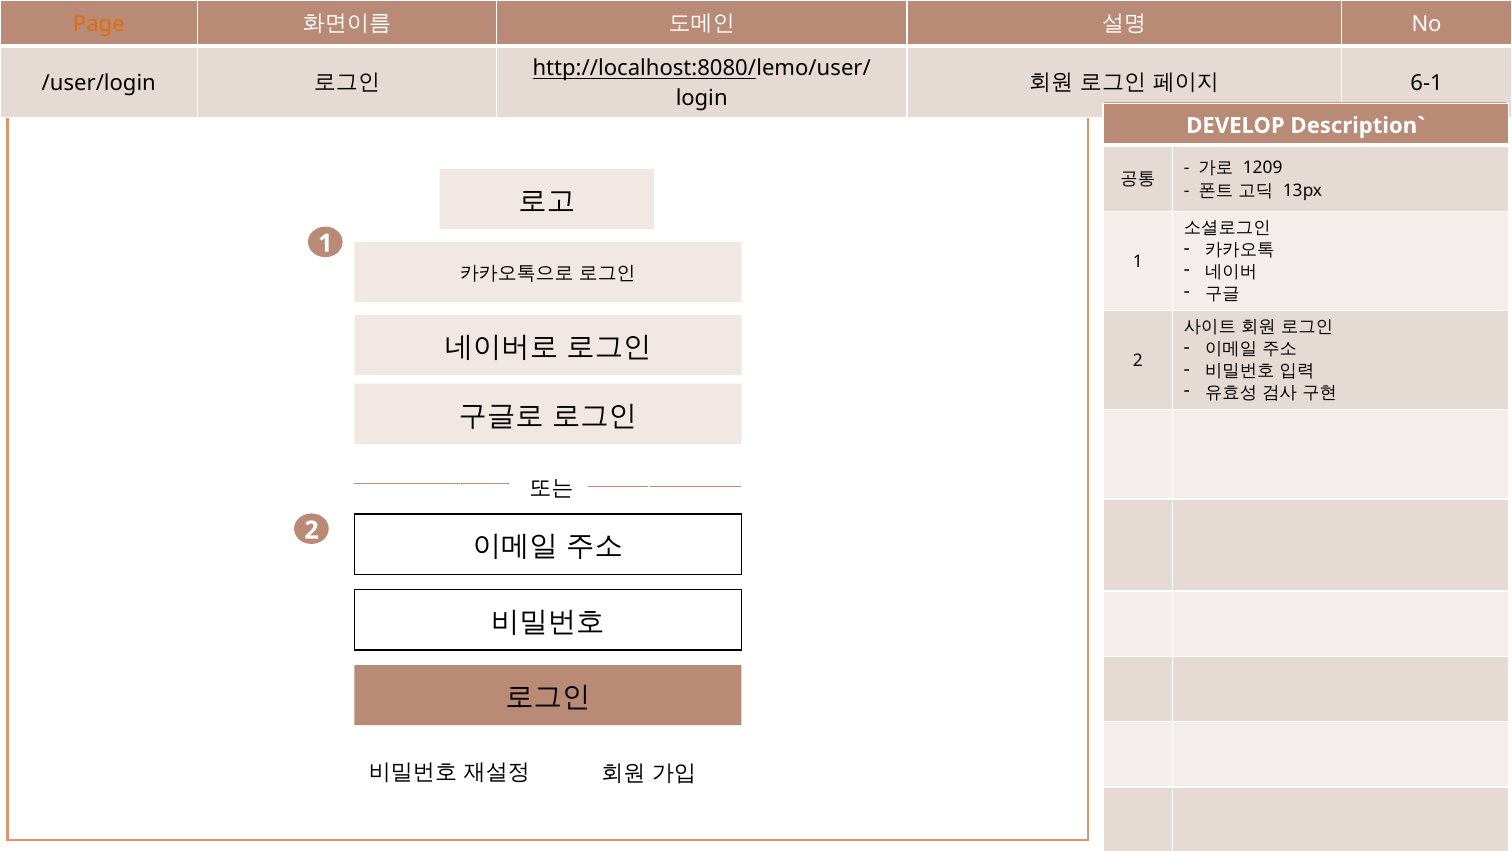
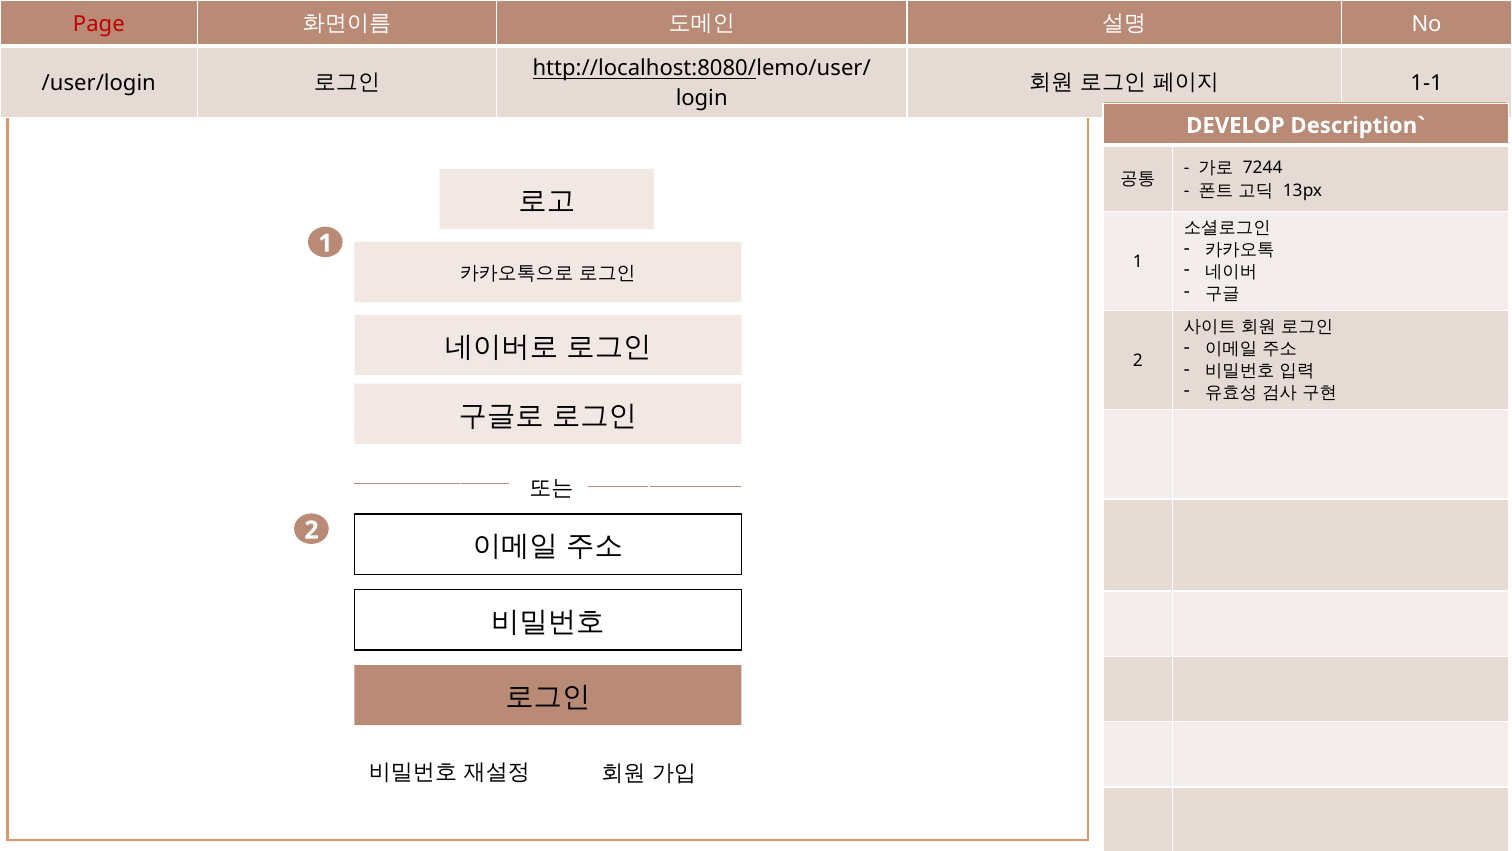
Page colour: orange -> red (99, 24)
6-1: 6-1 -> 1-1 (1427, 83)
1209: 1209 -> 7244 (1263, 167)
